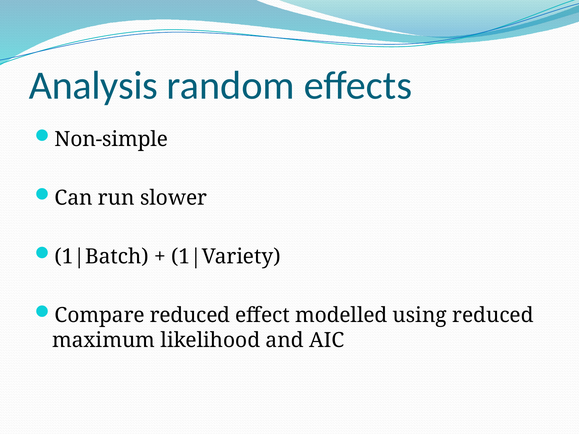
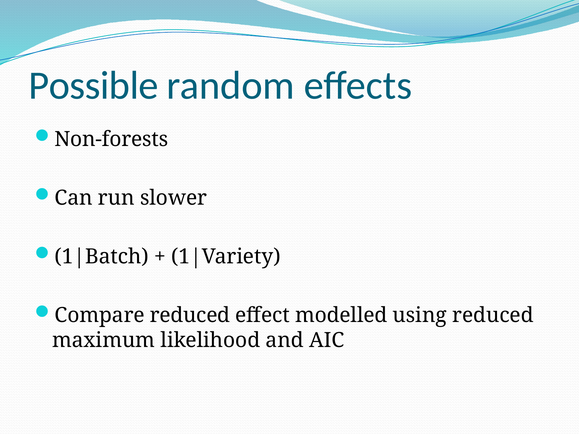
Analysis: Analysis -> Possible (93, 85)
Non-simple: Non-simple -> Non-forests (111, 139)
